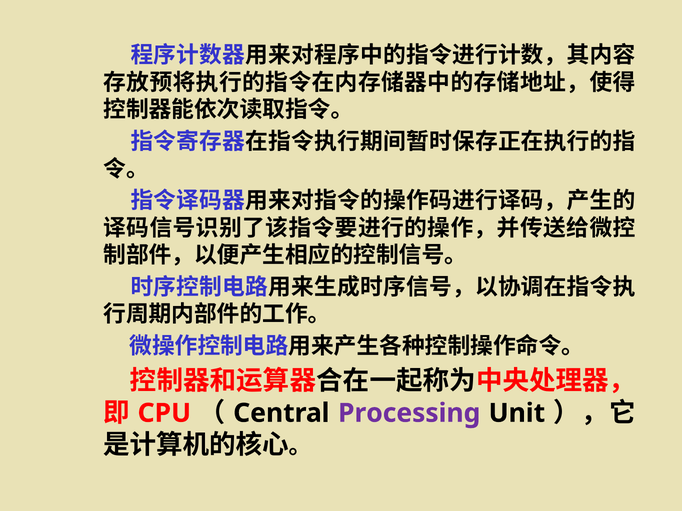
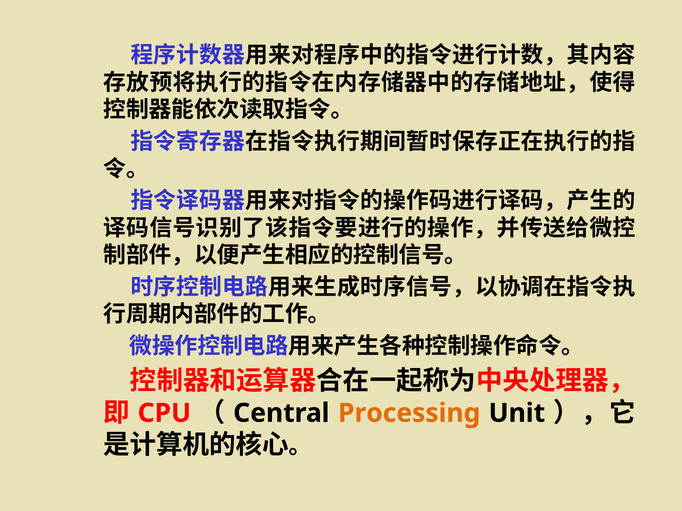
Processing colour: purple -> orange (409, 413)
